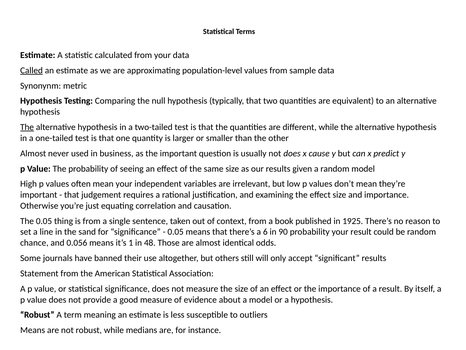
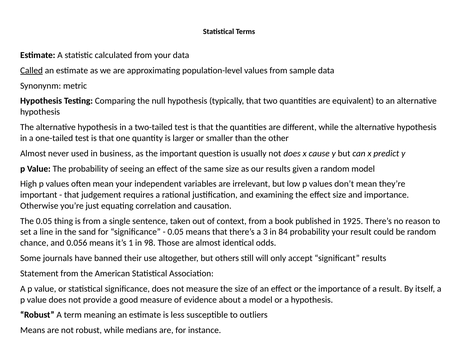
The underline: present -> none (27, 127)
6: 6 -> 3 (265, 232)
90: 90 -> 84 (283, 232)
48: 48 -> 98 (150, 243)
